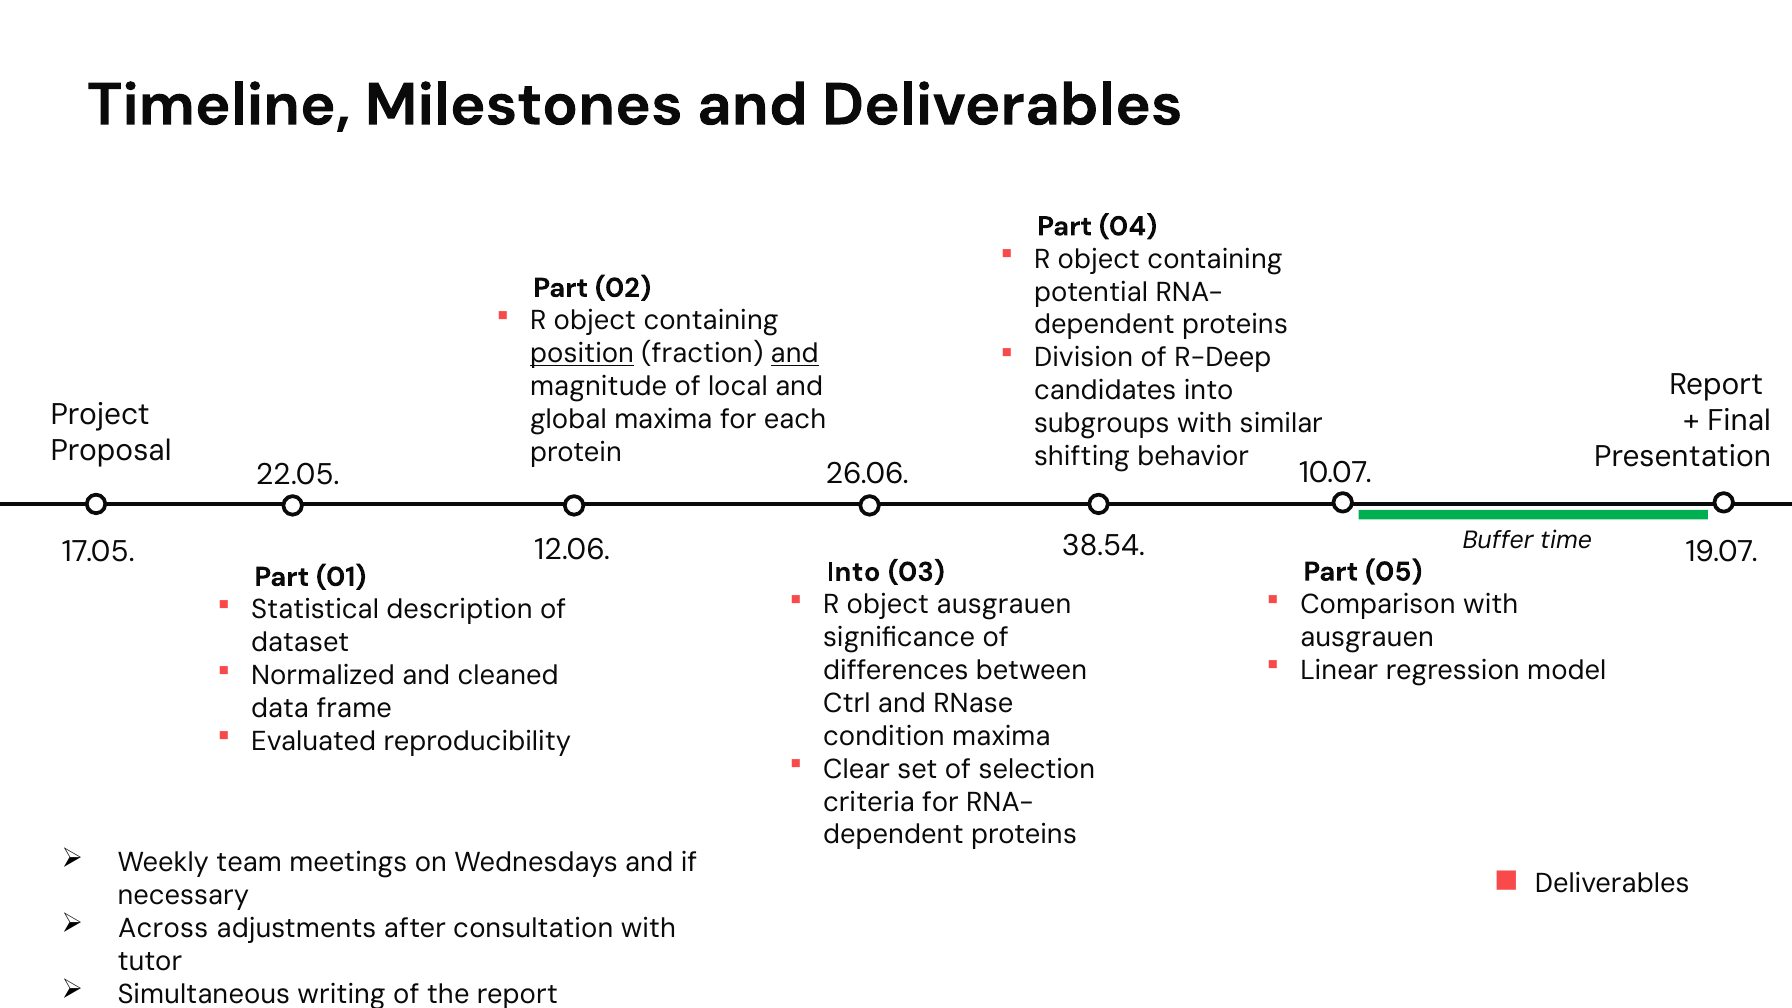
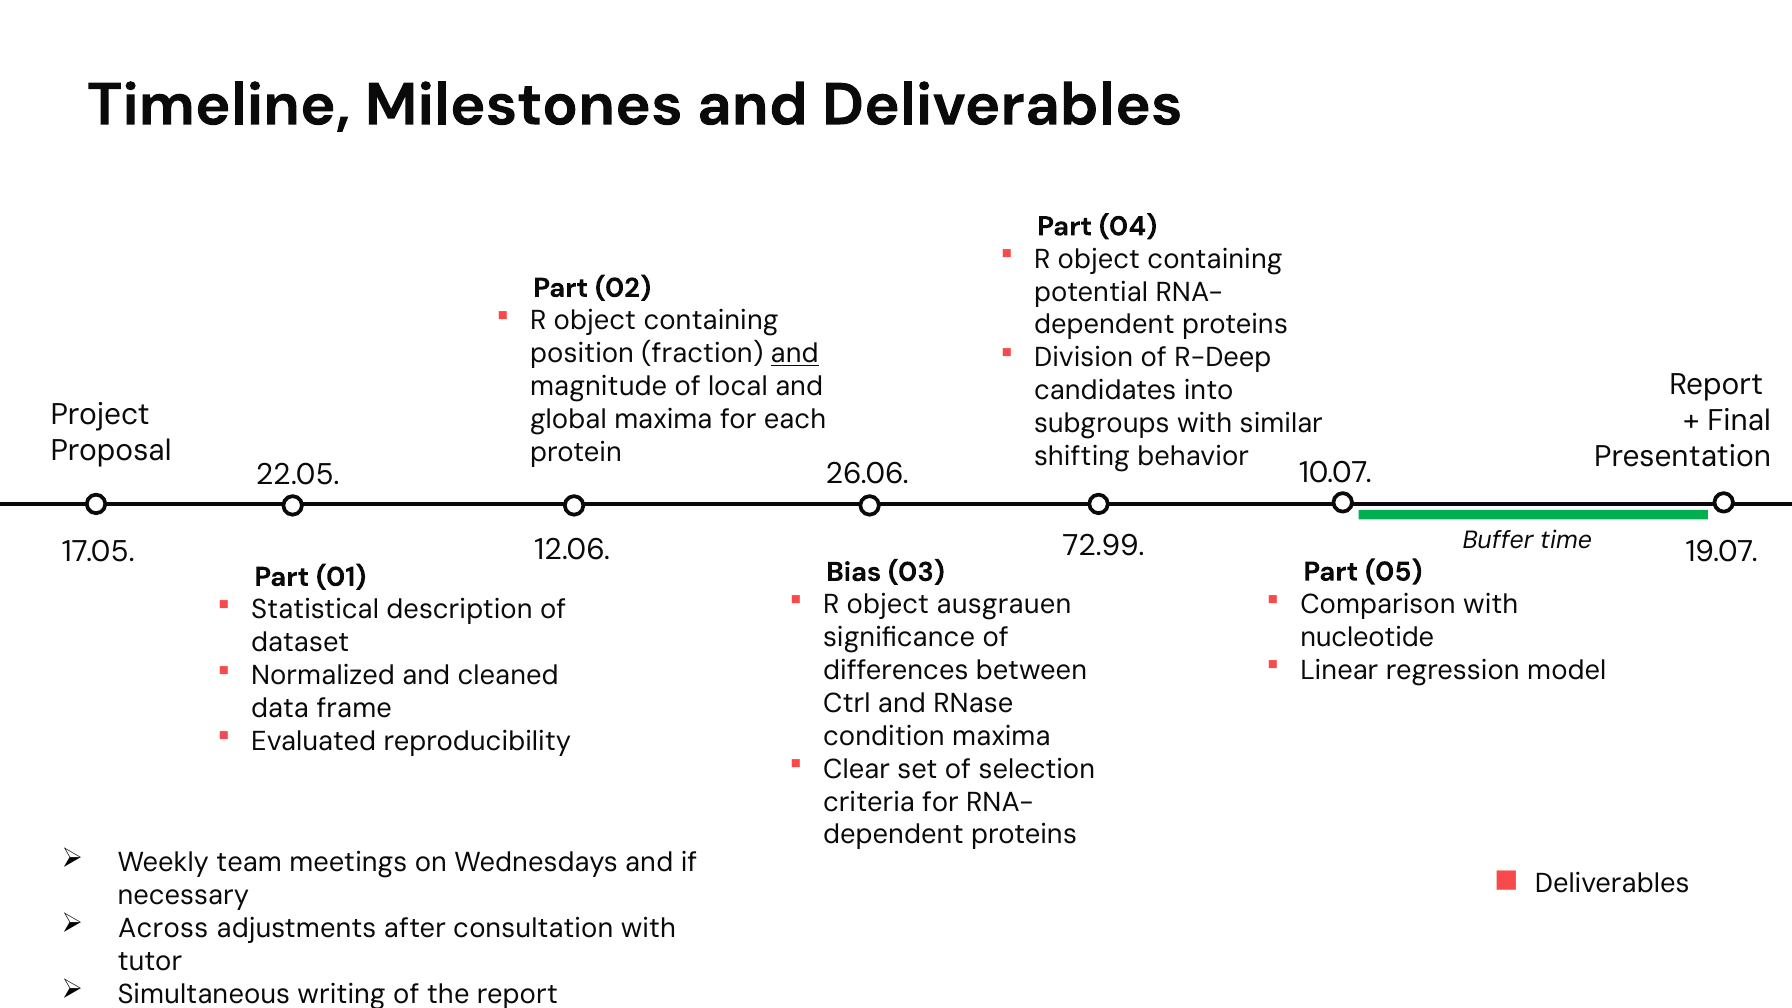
position underline: present -> none (582, 354)
38.54: 38.54 -> 72.99 (1104, 546)
Into: Into -> Bias (854, 572)
ausgrauen: ausgrauen -> nucleotide (1367, 637)
